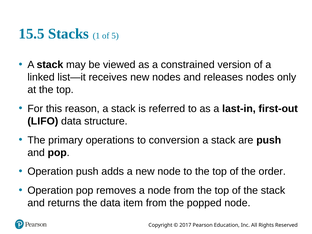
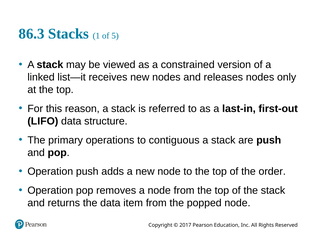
15.5: 15.5 -> 86.3 (32, 34)
conversion: conversion -> contiguous (174, 140)
